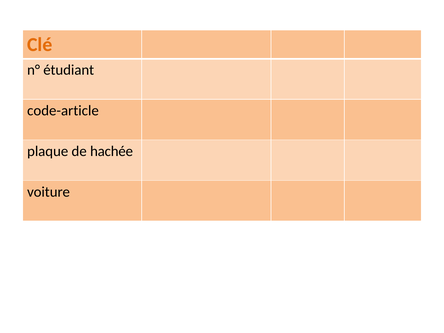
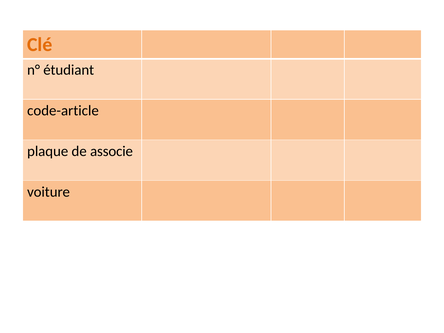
hachée: hachée -> associe (112, 151)
